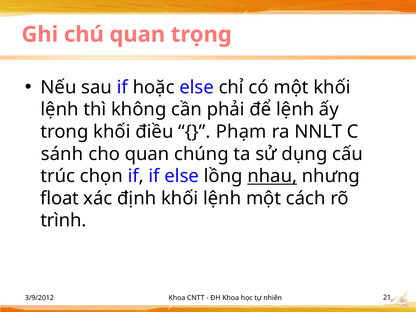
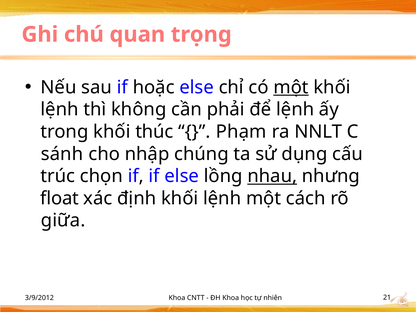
một underline: none -> present (291, 87)
điều: điều -> thúc (154, 132)
cho quan: quan -> nhập (147, 154)
trình: trình -> giữa (63, 221)
